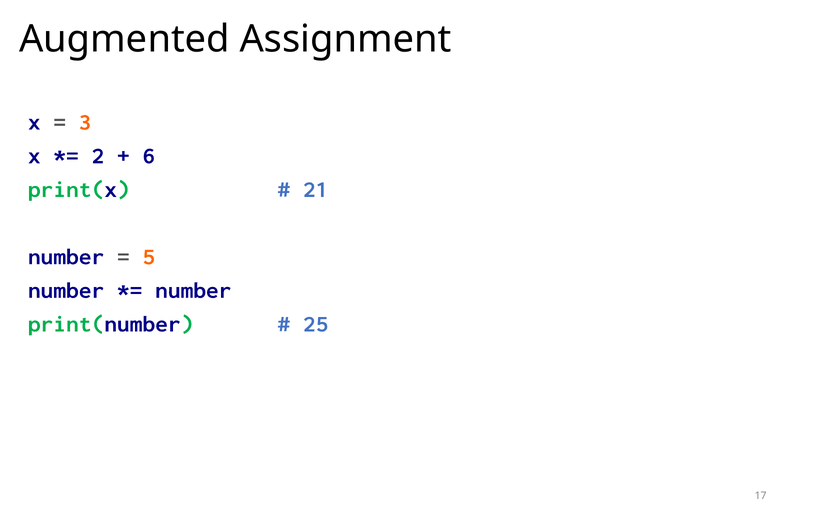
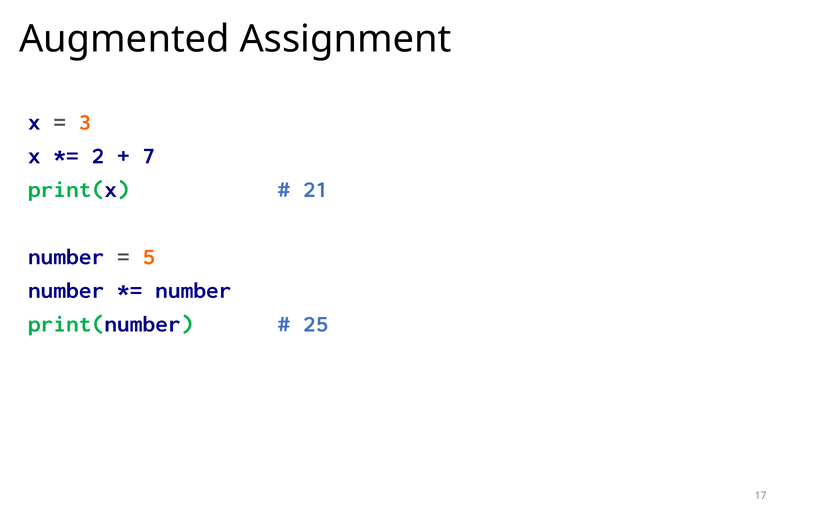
6: 6 -> 7 (149, 156)
